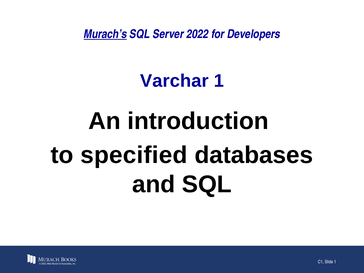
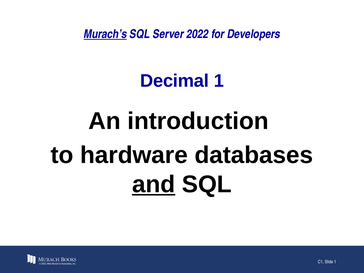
Varchar: Varchar -> Decimal (174, 81)
specified: specified -> hardware (134, 155)
and underline: none -> present (154, 184)
